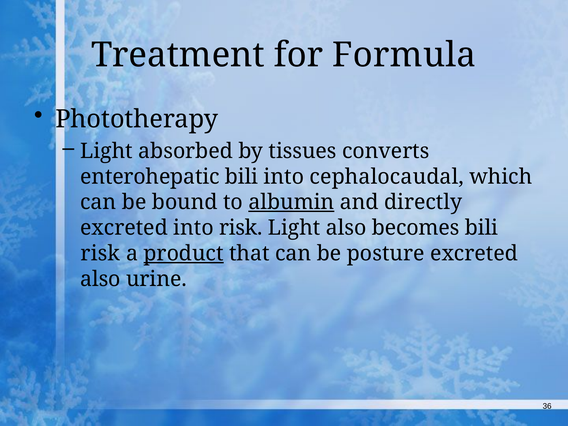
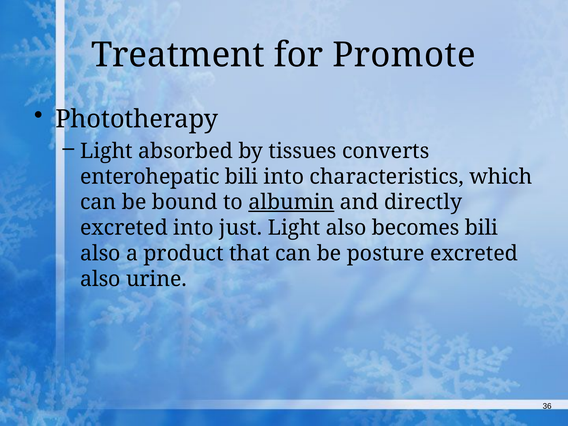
Formula: Formula -> Promote (404, 55)
cephalocaudal: cephalocaudal -> characteristics (387, 177)
into risk: risk -> just (241, 228)
risk: risk -> also (100, 253)
product underline: present -> none (184, 253)
